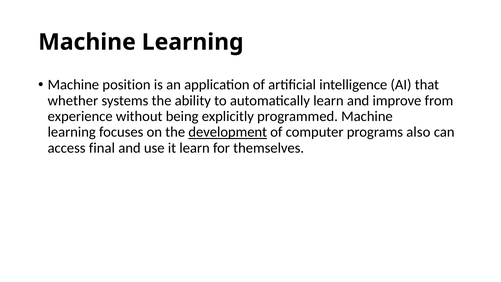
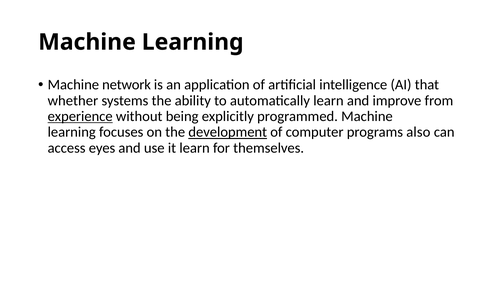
position: position -> network (127, 85)
experience underline: none -> present (80, 116)
final: final -> eyes (102, 148)
